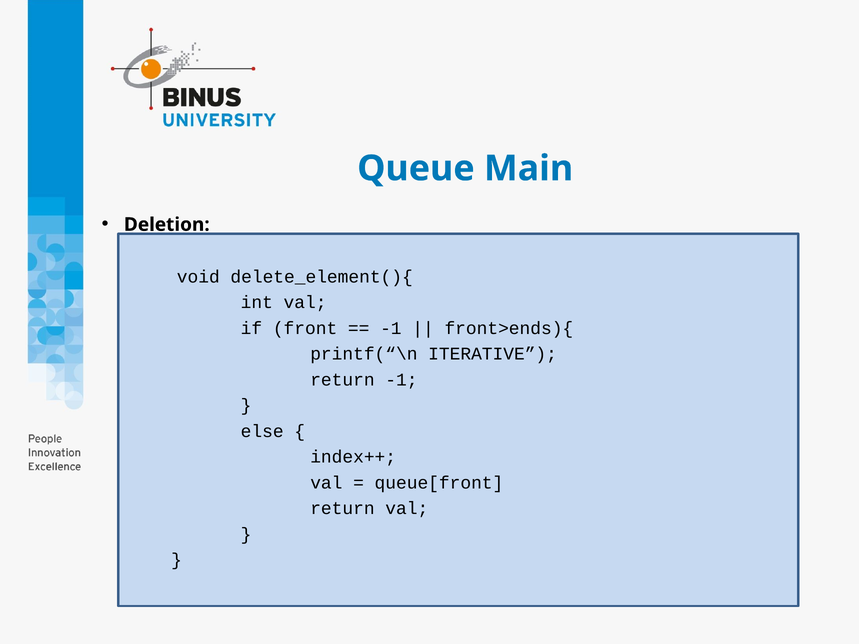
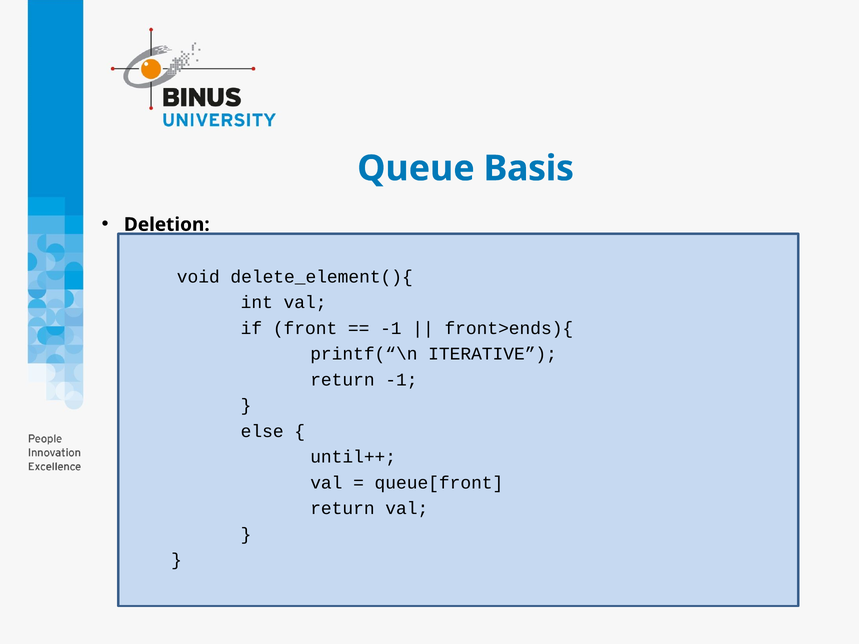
Main: Main -> Basis (529, 169)
index++: index++ -> until++ (353, 457)
